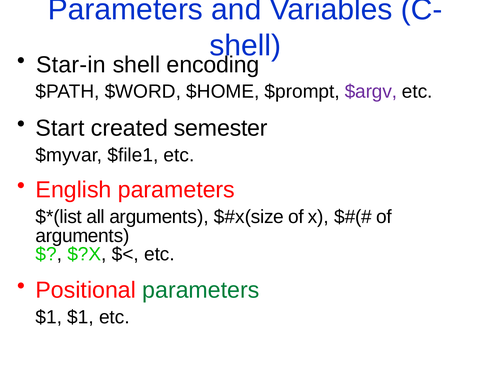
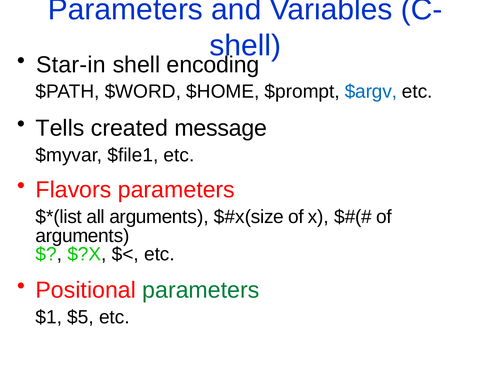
$argv colour: purple -> blue (371, 91)
Start: Start -> Tells (60, 128)
semester: semester -> message (221, 128)
English: English -> Flavors (74, 190)
$1 $1: $1 -> $5 (81, 316)
